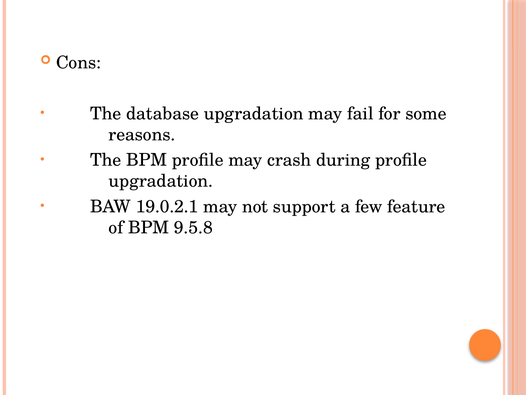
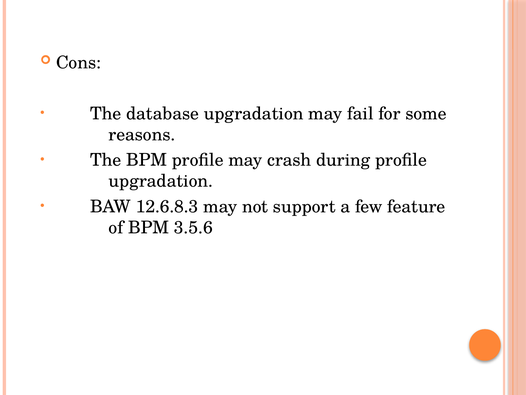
19.0.2.1: 19.0.2.1 -> 12.6.8.3 (167, 206)
9.5.8: 9.5.8 -> 3.5.6 (193, 227)
